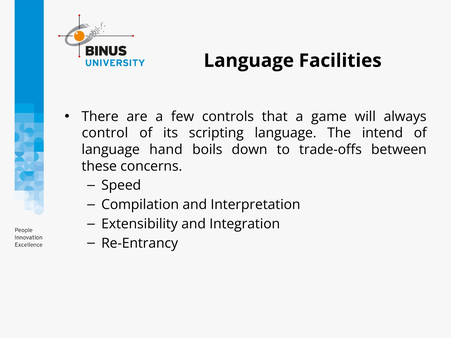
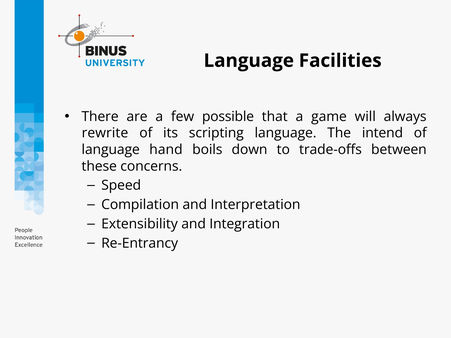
controls: controls -> possible (228, 117)
control: control -> rewrite (105, 133)
